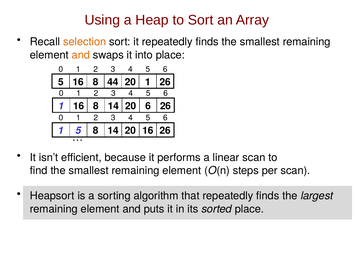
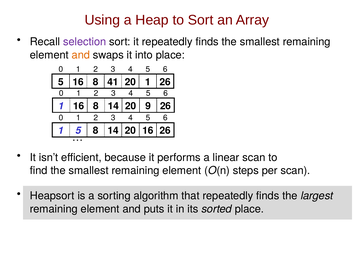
selection colour: orange -> purple (85, 42)
44: 44 -> 41 (113, 82)
20 6: 6 -> 9 (148, 106)
